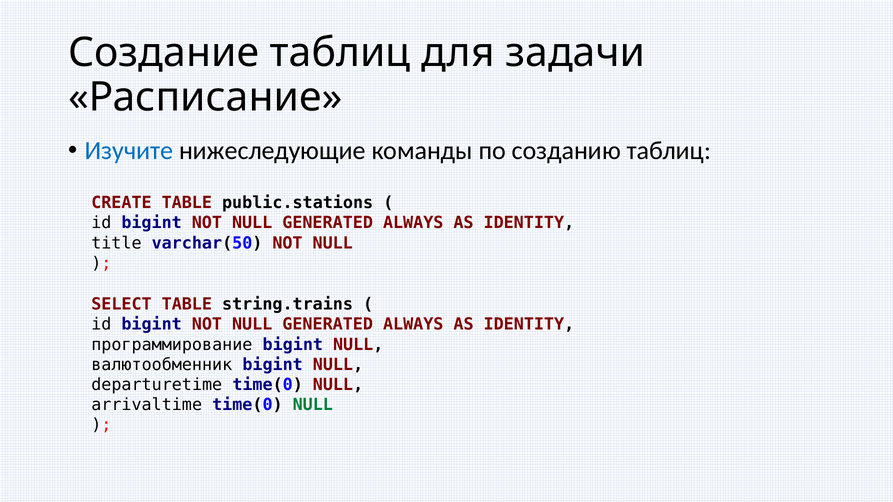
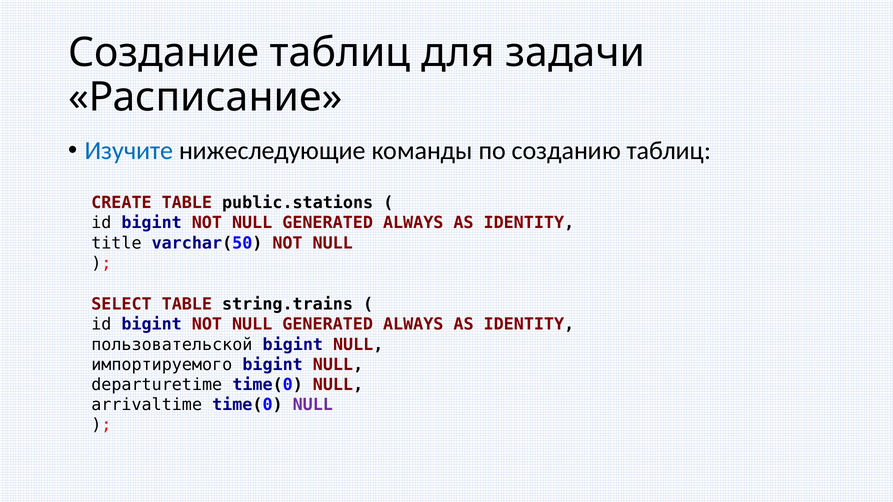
программирование: программирование -> пользовательской (172, 345)
валютообменник: валютообменник -> импортируемого (162, 365)
NULL colour: green -> purple (313, 405)
